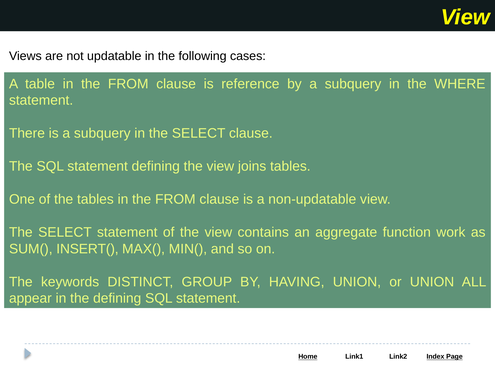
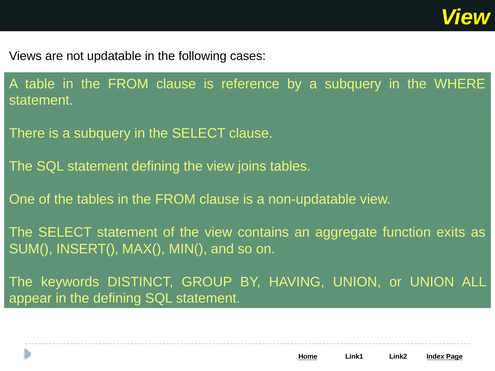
work: work -> exits (451, 233)
